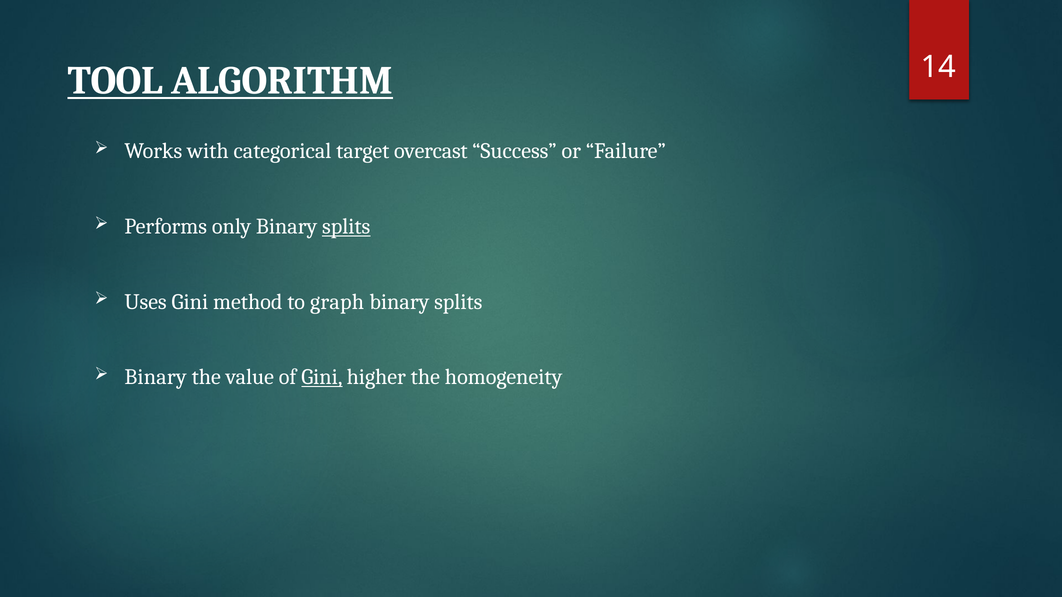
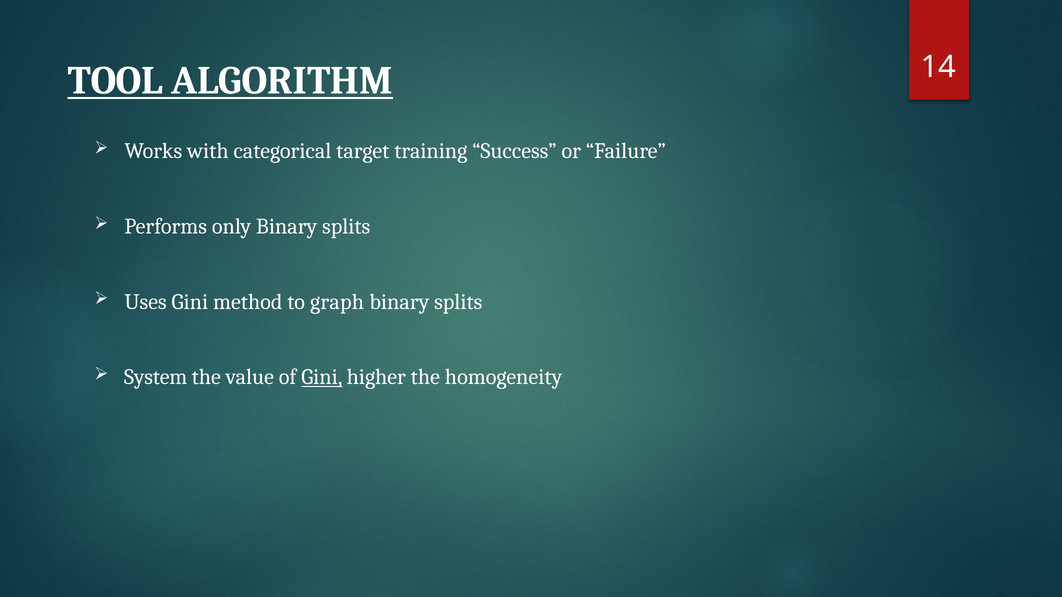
overcast: overcast -> training (431, 151)
splits underline: present -> none (346, 227)
Binary: Binary -> System (156, 377)
